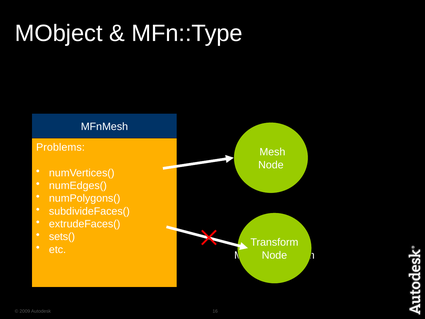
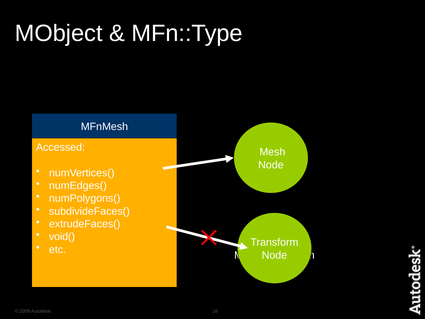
Problems: Problems -> Accessed (61, 147)
sets(: sets( -> void( (62, 237)
